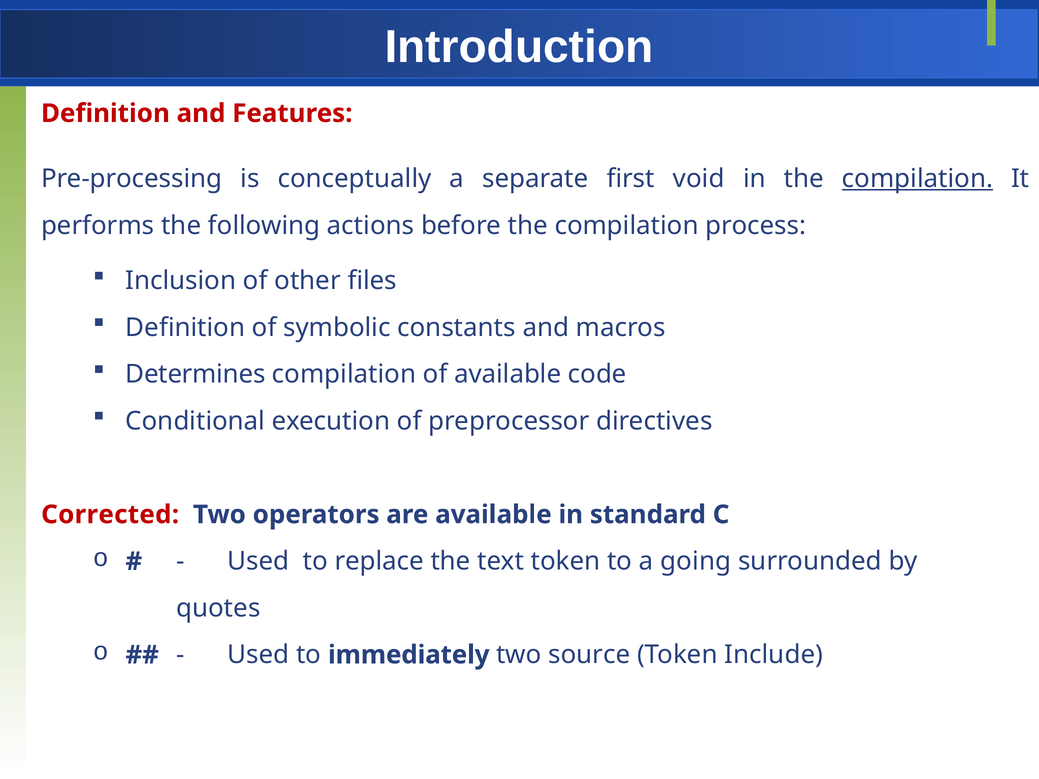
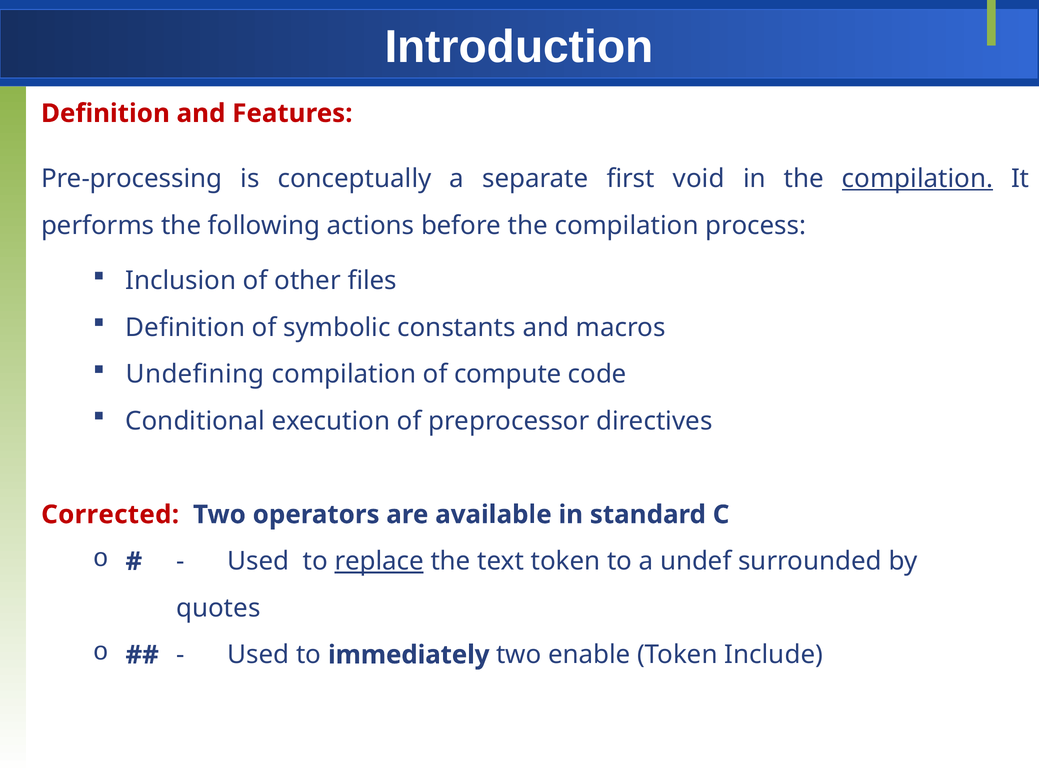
Determines: Determines -> Undefining (195, 375)
of available: available -> compute (508, 375)
replace underline: none -> present (379, 562)
going: going -> undef (696, 562)
source: source -> enable (589, 655)
